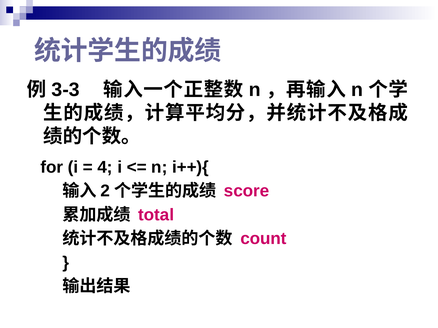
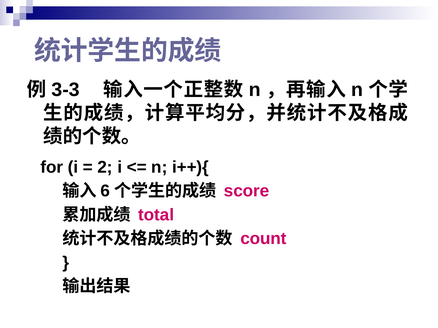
4: 4 -> 2 (105, 167)
2: 2 -> 6 (105, 191)
